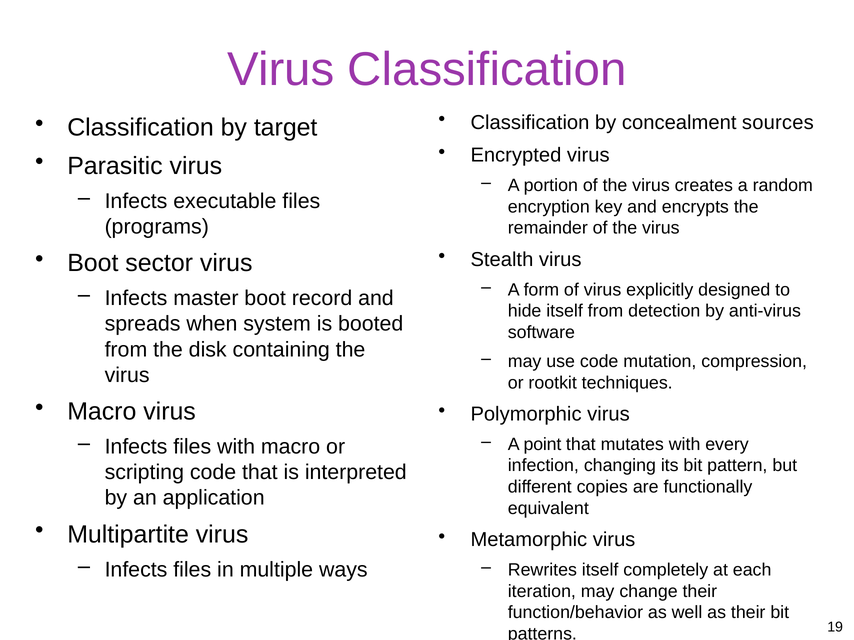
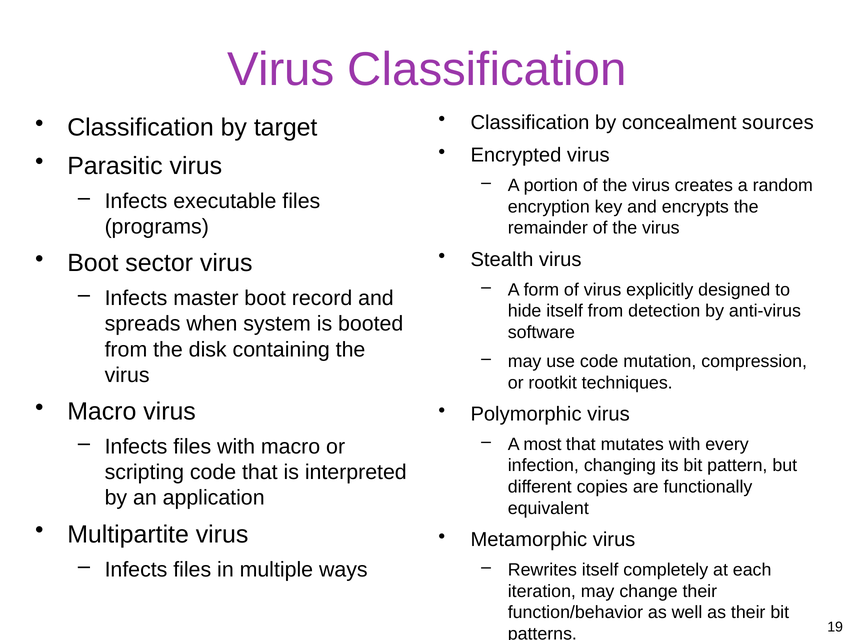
point: point -> most (542, 445)
